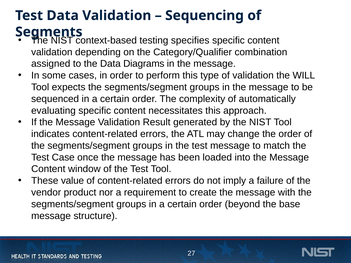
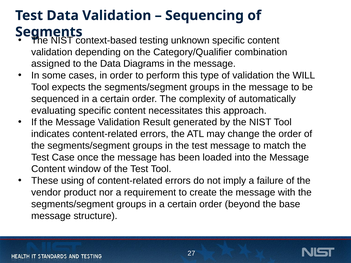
specifies: specifies -> unknown (190, 40)
value: value -> using (72, 181)
